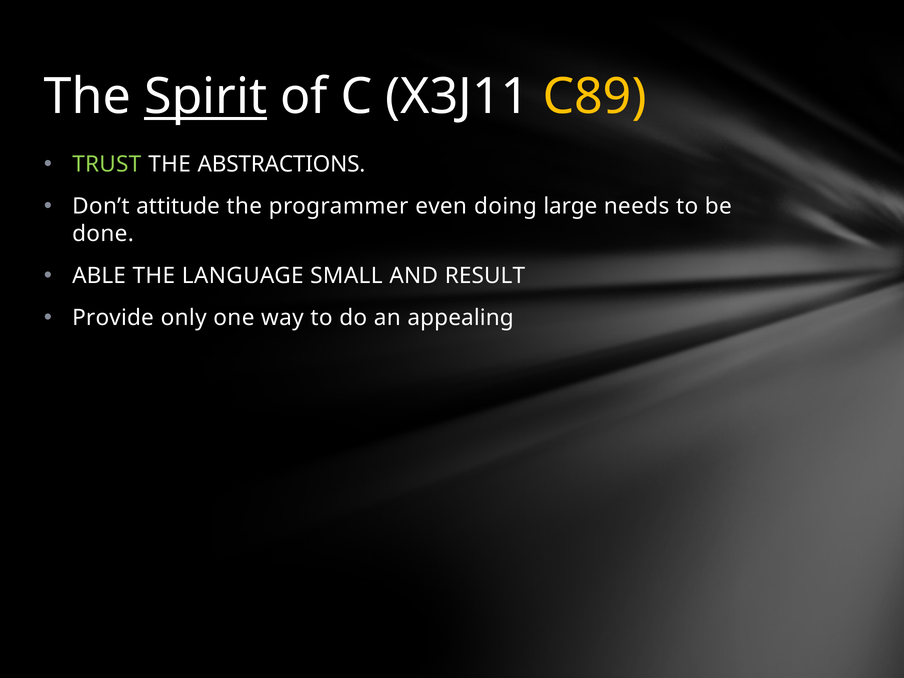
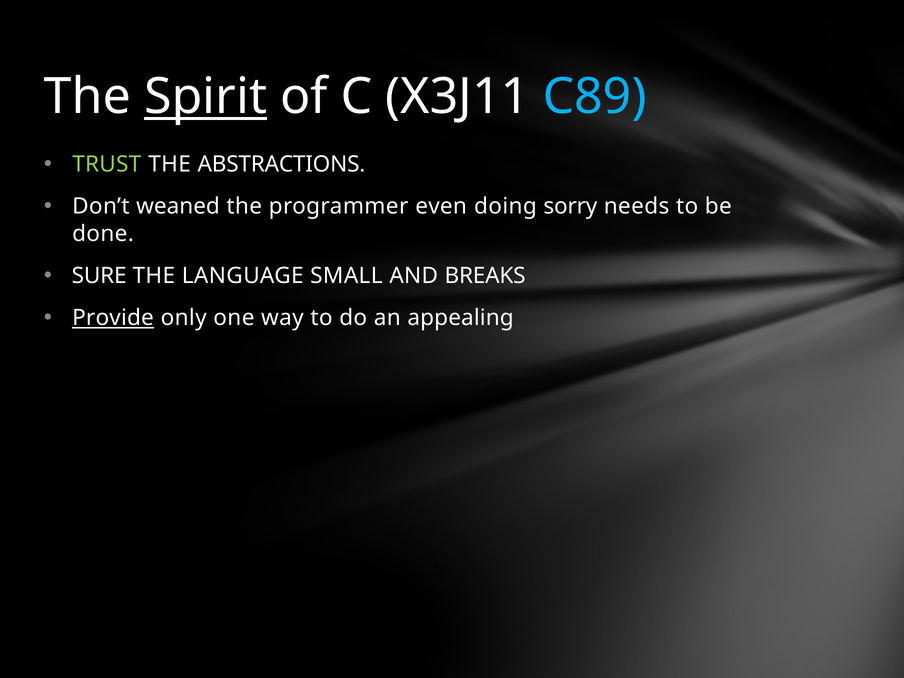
C89 colour: yellow -> light blue (595, 97)
attitude: attitude -> weaned (178, 206)
large: large -> sorry (570, 206)
ABLE: ABLE -> SURE (99, 276)
RESULT: RESULT -> BREAKS (485, 276)
Provide underline: none -> present (113, 318)
